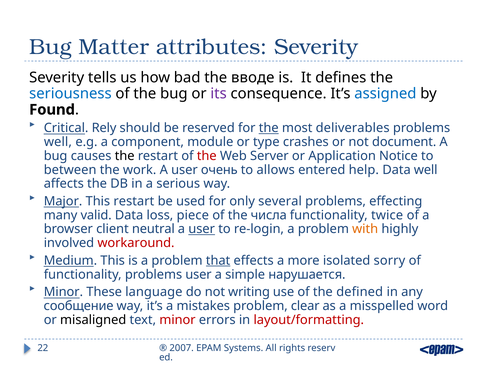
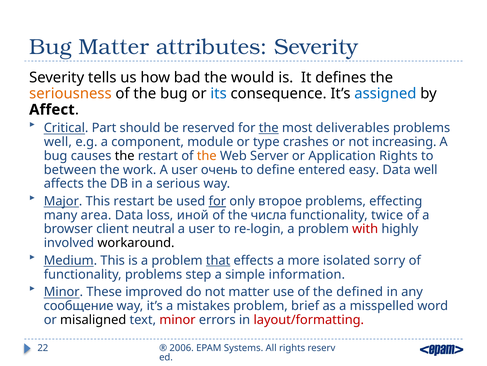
вводе: вводе -> would (253, 77)
seriousness colour: blue -> orange (70, 93)
its colour: purple -> blue (219, 93)
Found: Found -> Affect (52, 109)
Rely: Rely -> Part (104, 128)
document: document -> increasing (404, 142)
the colour: red -> orange (207, 156)
Application Notice: Notice -> Rights (398, 156)
allows: allows -> define (276, 169)
help: help -> easy (364, 169)
for underline: none -> present (217, 201)
several: several -> второе (280, 201)
valid: valid -> area (96, 215)
piece: piece -> иной (193, 215)
user underline: present -> none (202, 229)
with colour: orange -> red (365, 229)
workaround colour: red -> black (136, 242)
problems user: user -> step (198, 274)
нарушается: нарушается -> information (307, 274)
language: language -> improved (154, 291)
not writing: writing -> matter (249, 291)
clear: clear -> brief (305, 305)
2007: 2007 -> 2006 (182, 347)
